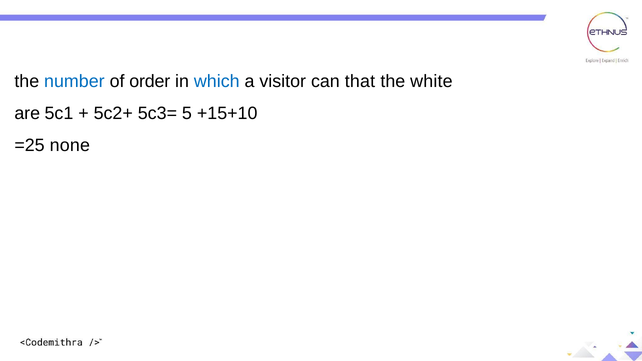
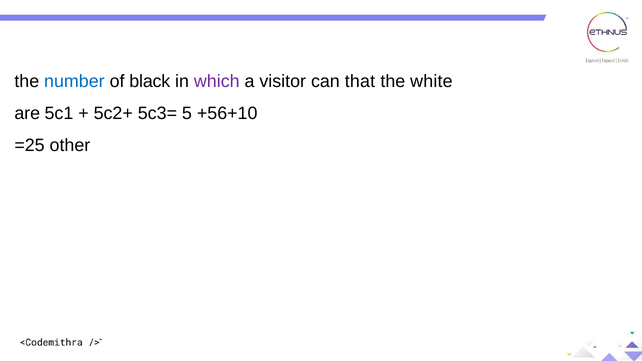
order: order -> black (150, 81)
which colour: blue -> purple (217, 81)
+15+10: +15+10 -> +56+10 (227, 113)
none: none -> other (70, 145)
